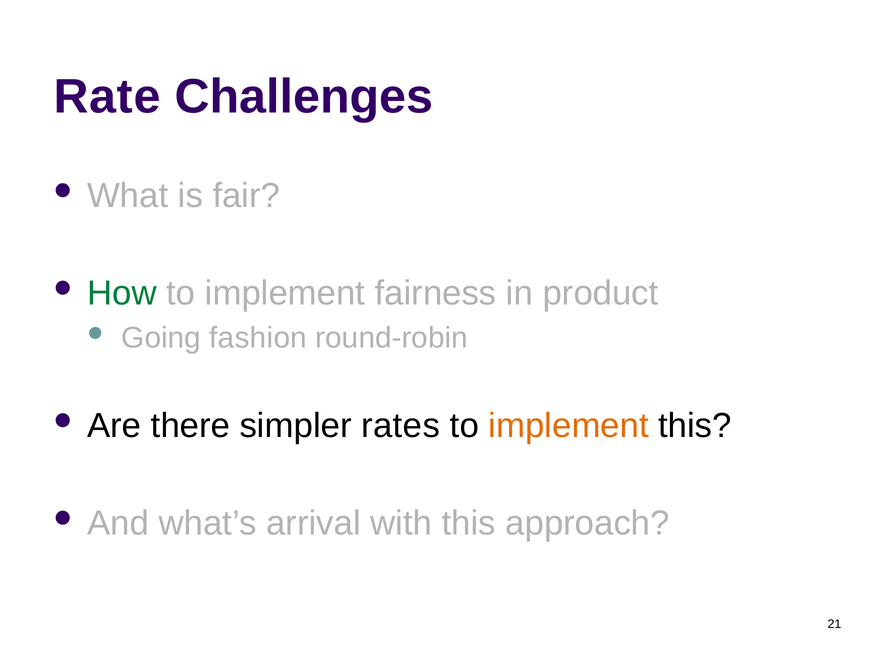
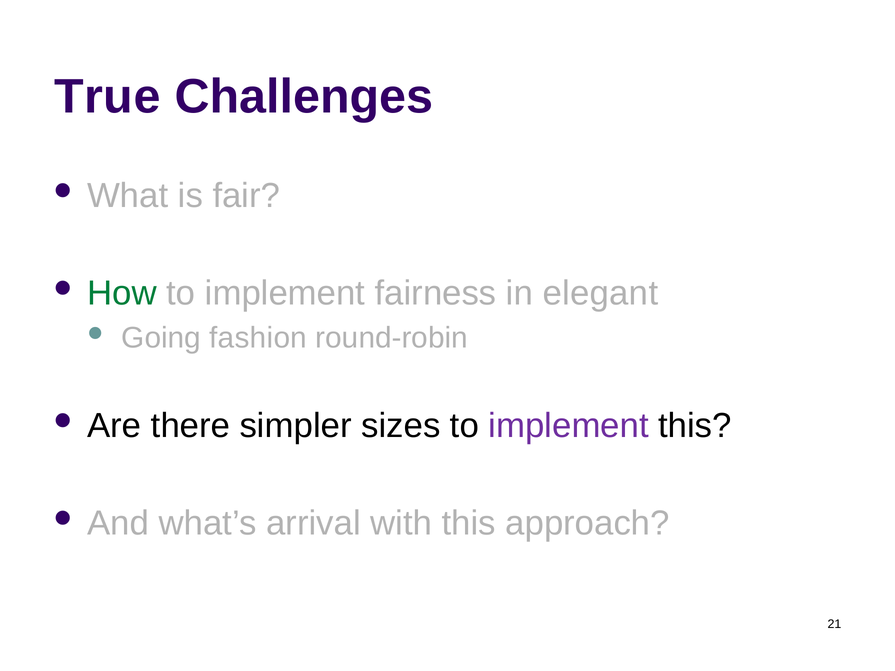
Rate: Rate -> True (107, 97)
product: product -> elegant (600, 294)
rates: rates -> sizes (401, 426)
implement colour: orange -> purple (569, 426)
